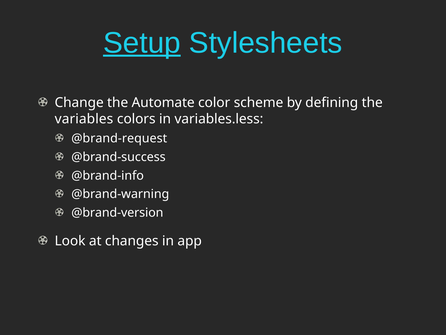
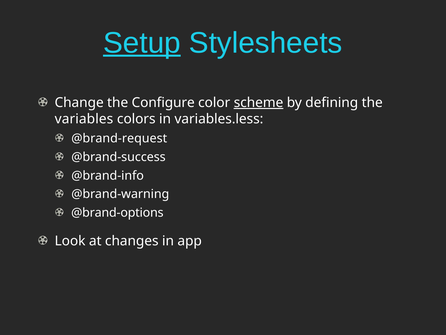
Automate: Automate -> Configure (163, 103)
scheme underline: none -> present (259, 103)
@brand-version: @brand-version -> @brand-options (117, 213)
